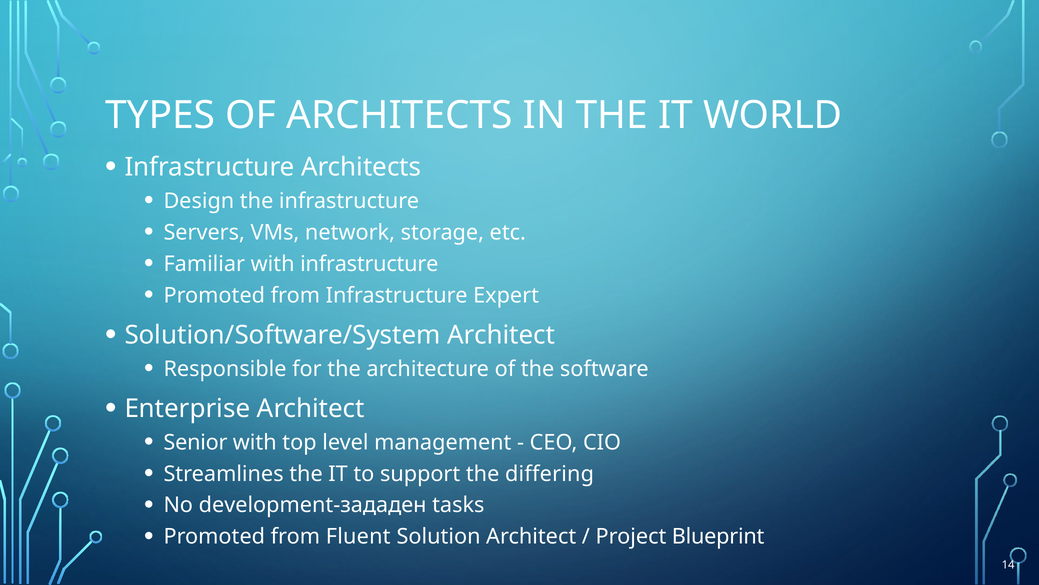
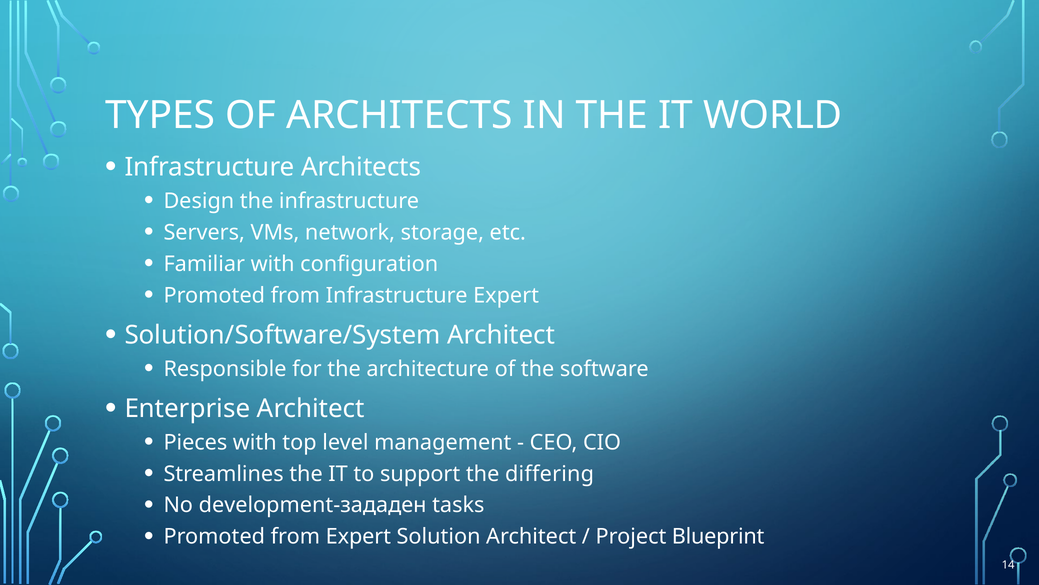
with infrastructure: infrastructure -> configuration (369, 264)
Senior: Senior -> Pieces (195, 442)
from Fluent: Fluent -> Expert (358, 536)
